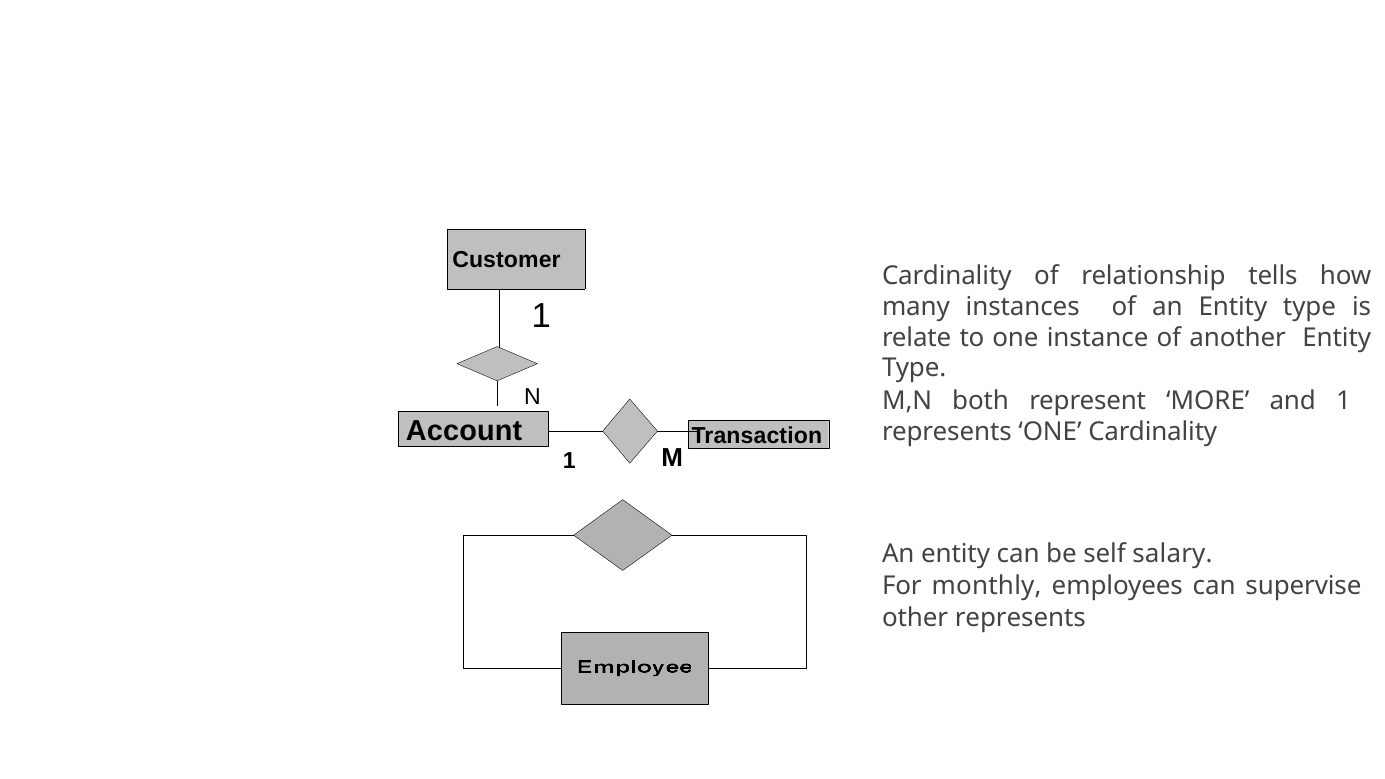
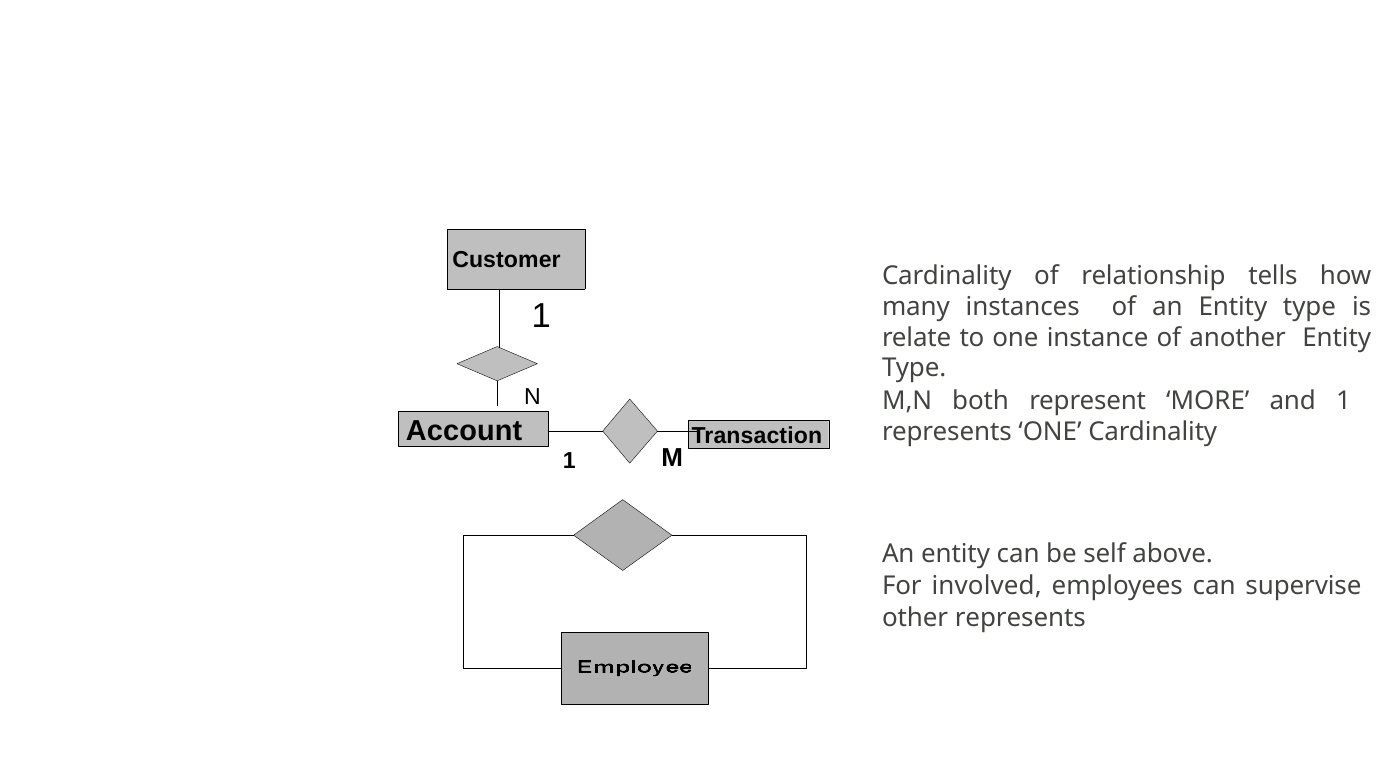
salary: salary -> above (1173, 554)
monthly: monthly -> involved (987, 586)
